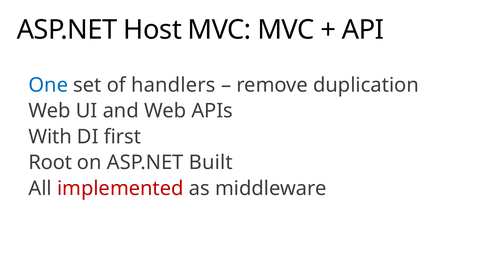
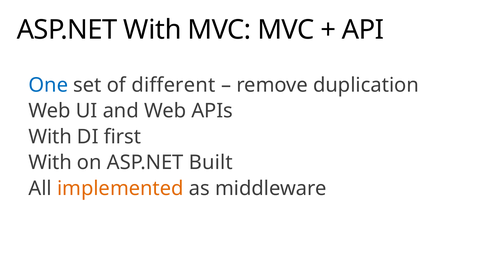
ASP.NET Host: Host -> With (152, 30)
handlers: handlers -> different (173, 85)
Root: Root -> With (50, 162)
implemented colour: red -> orange (120, 188)
